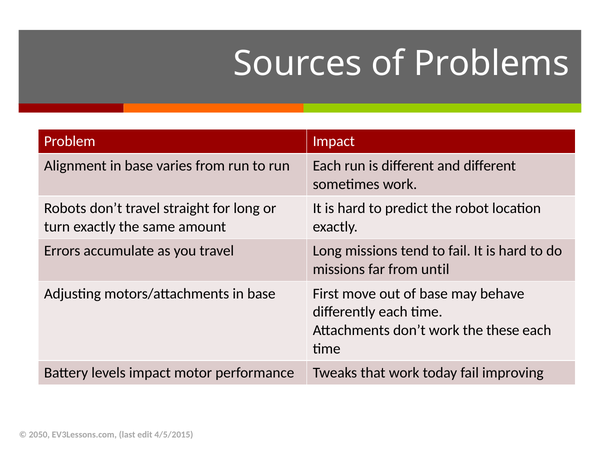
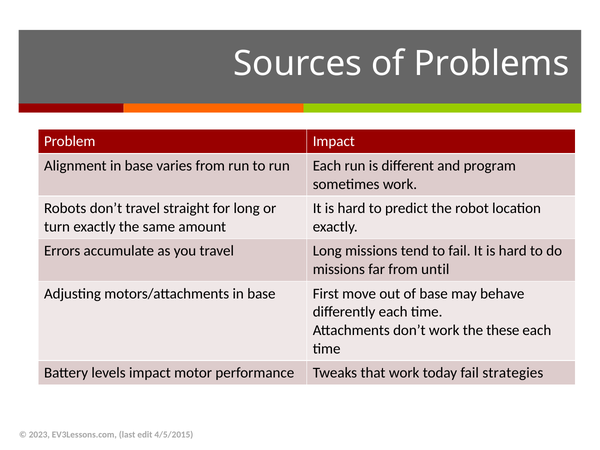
and different: different -> program (490, 166)
improving: improving -> strategies (513, 373)
2050: 2050 -> 2023 (39, 435)
